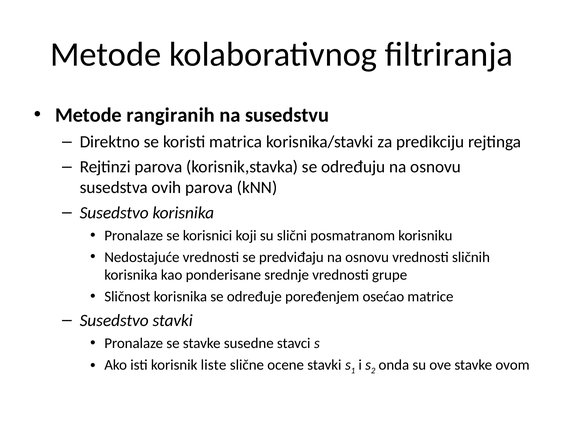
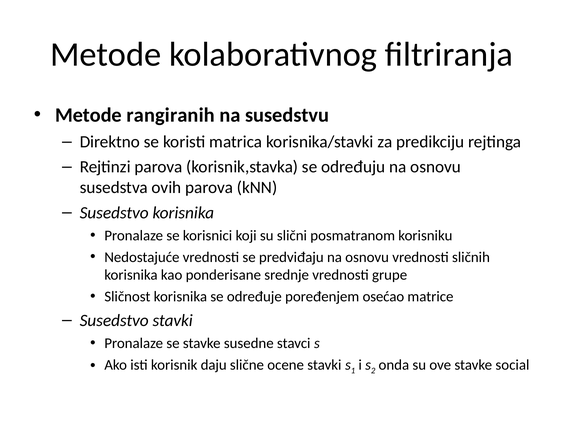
liste: liste -> daju (214, 365)
ovom: ovom -> social (512, 365)
